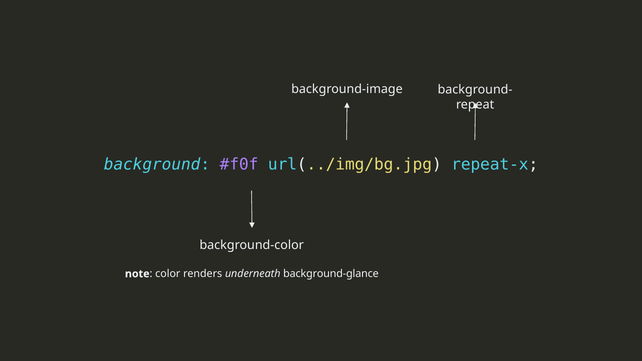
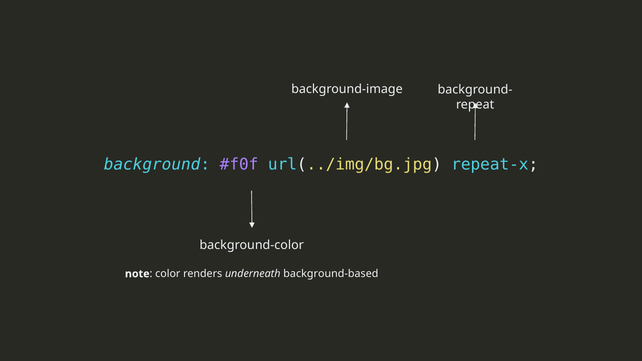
background-glance: background-glance -> background-based (331, 274)
